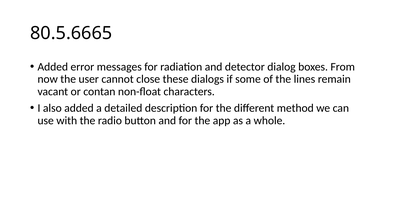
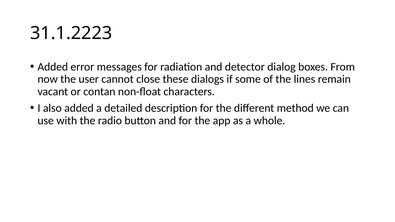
80.5.6665: 80.5.6665 -> 31.1.2223 (71, 33)
